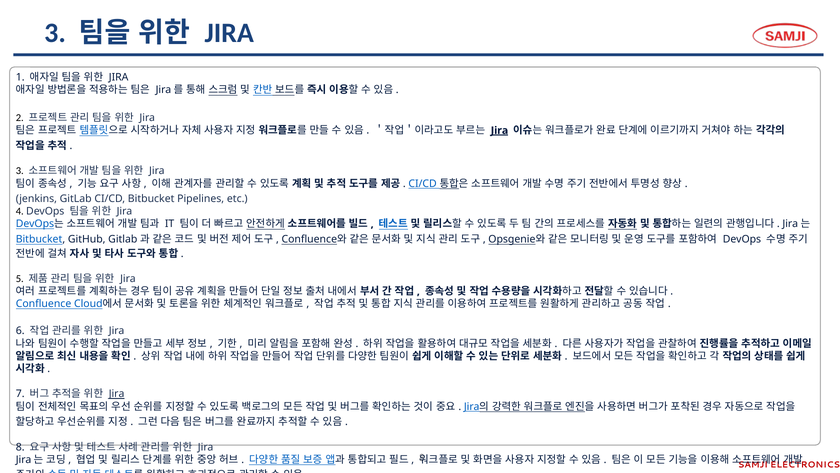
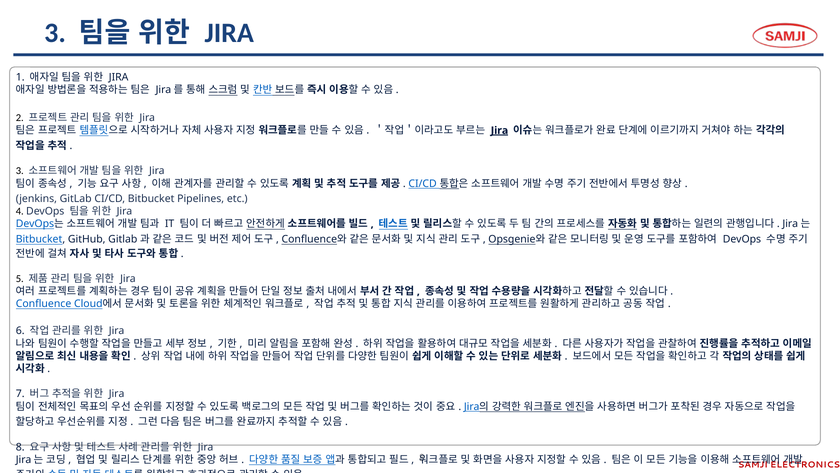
Jira underline: present -> none (117, 394)
